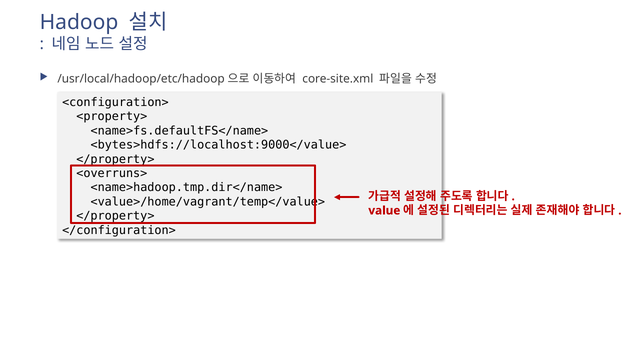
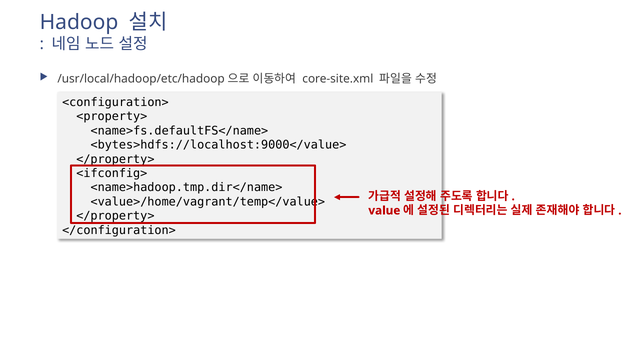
<overruns>: <overruns> -> <ifconfig> (112, 173)
